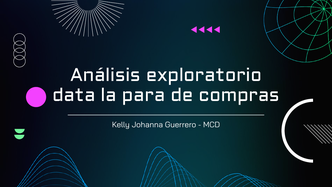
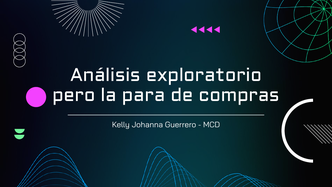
data: data -> pero (74, 95)
